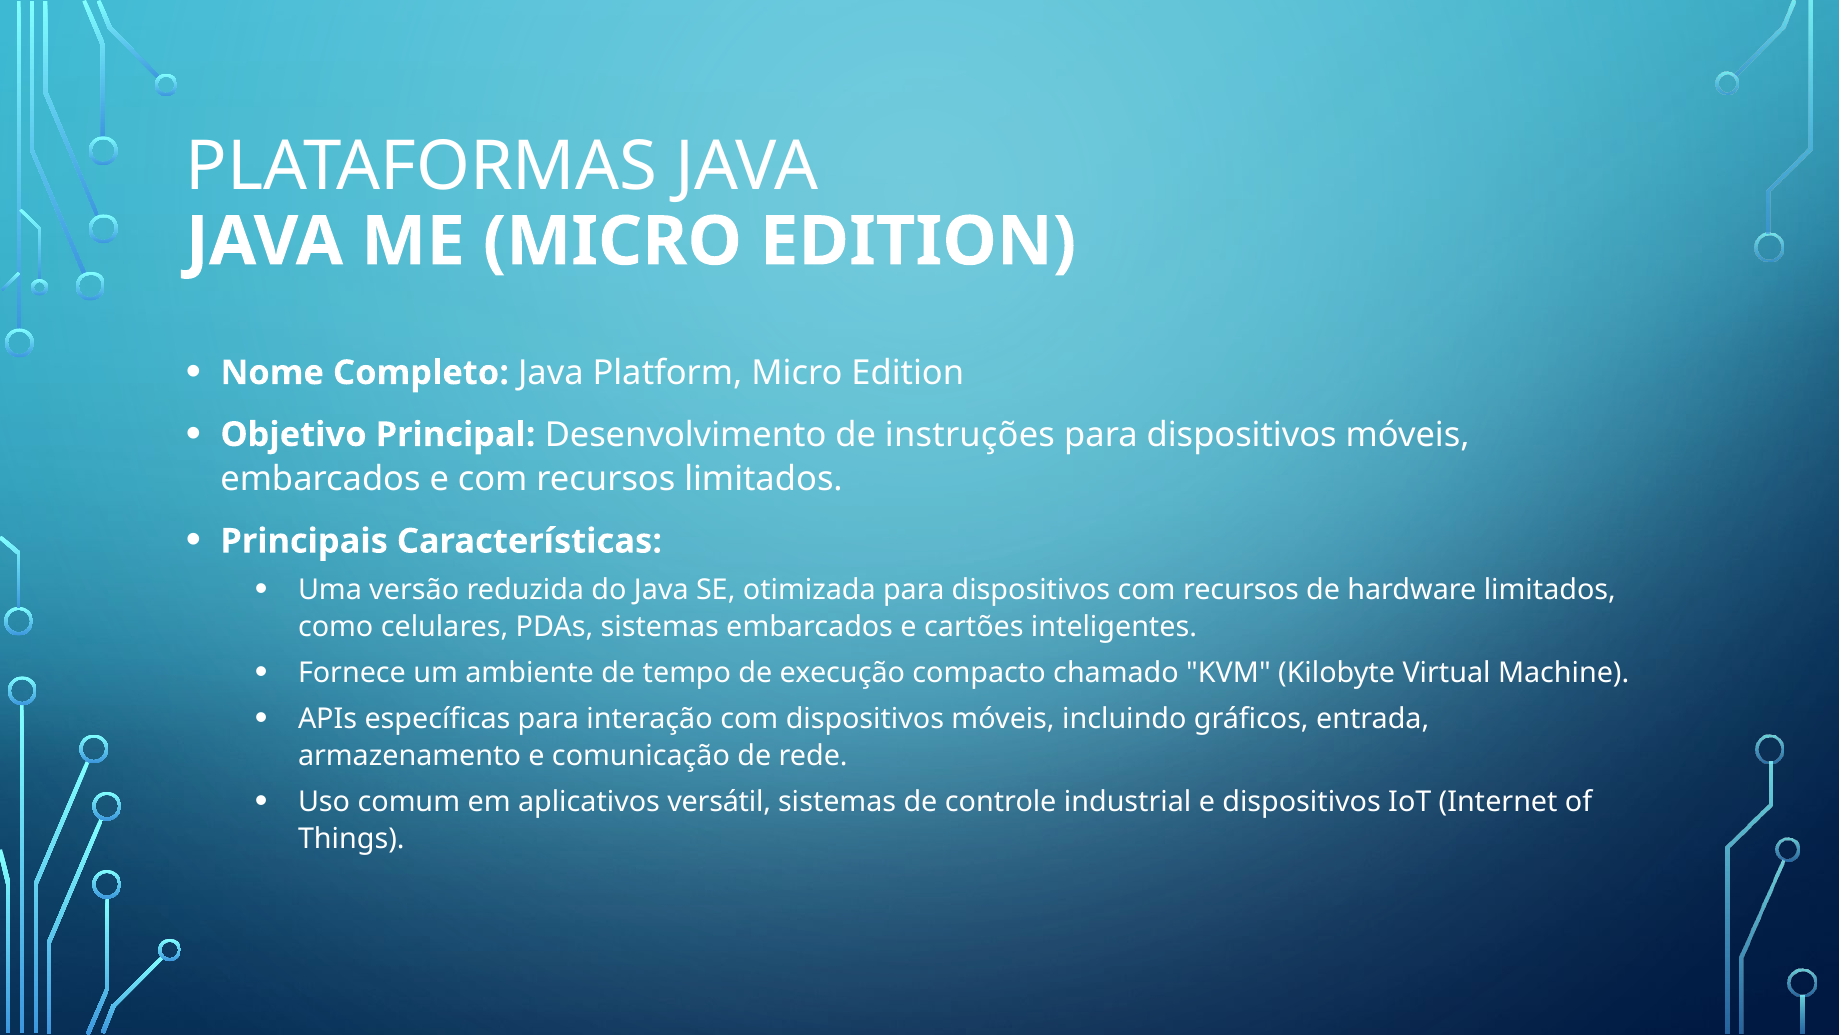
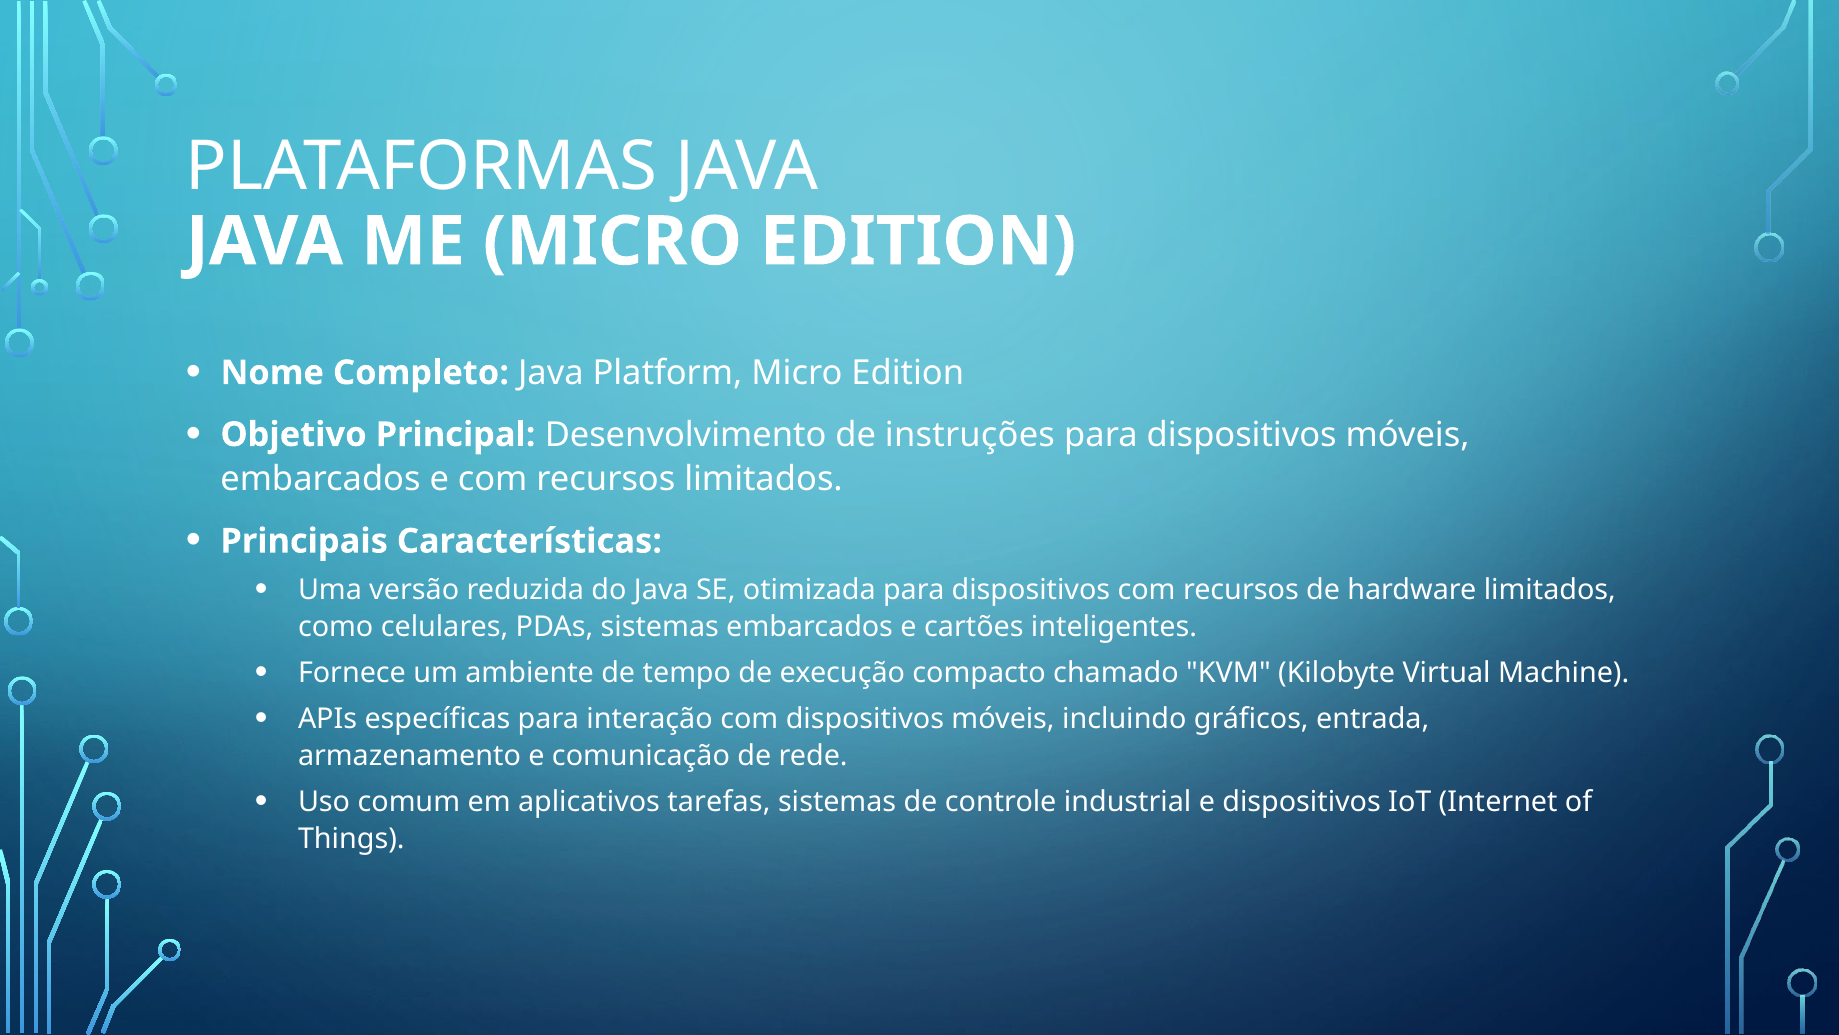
versátil: versátil -> tarefas (719, 801)
